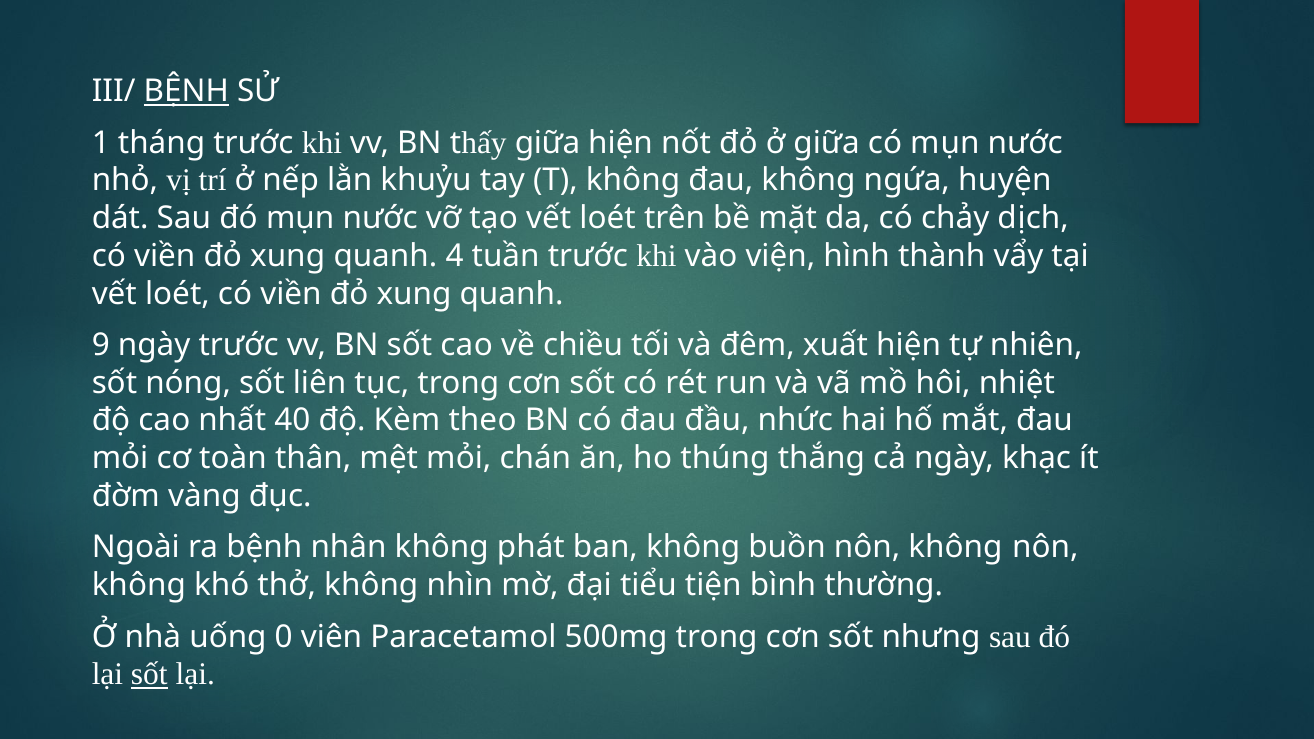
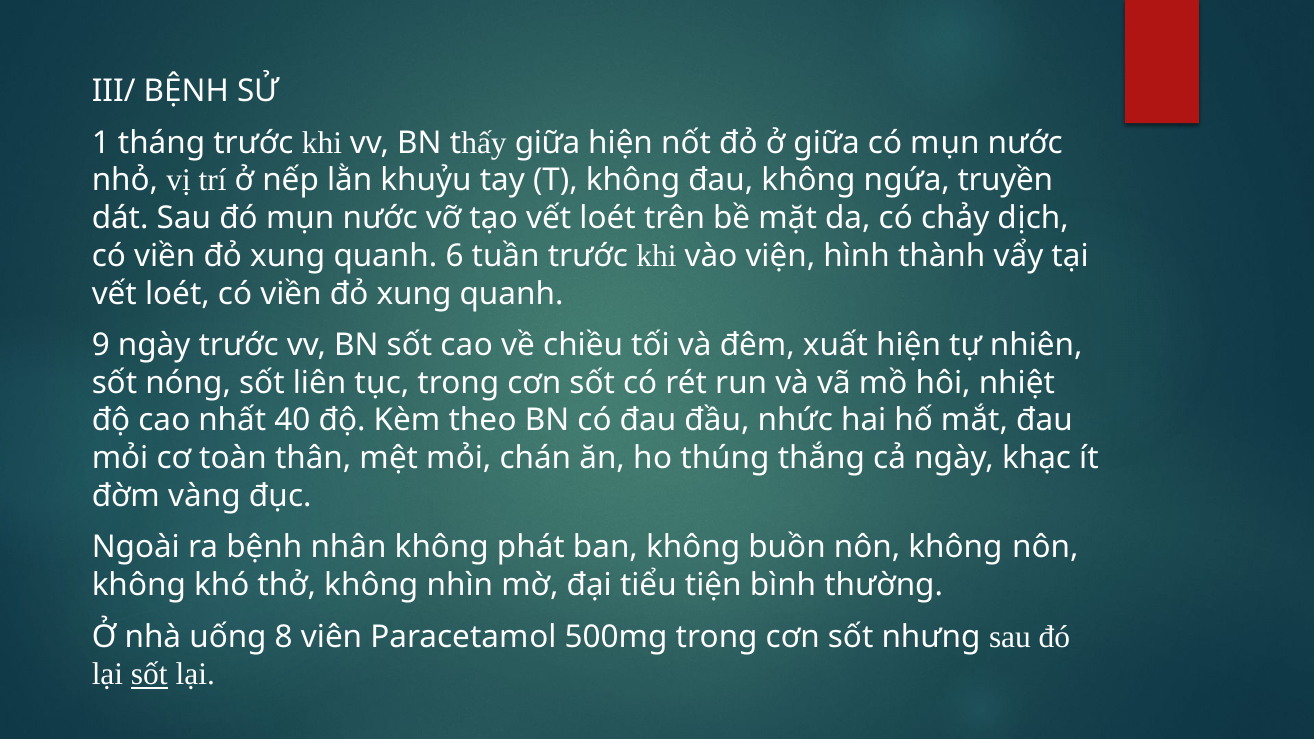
BỆNH underline: present -> none (186, 91)
huyện: huyện -> truyền (1005, 180)
4: 4 -> 6 (455, 256)
0: 0 -> 8 (284, 637)
